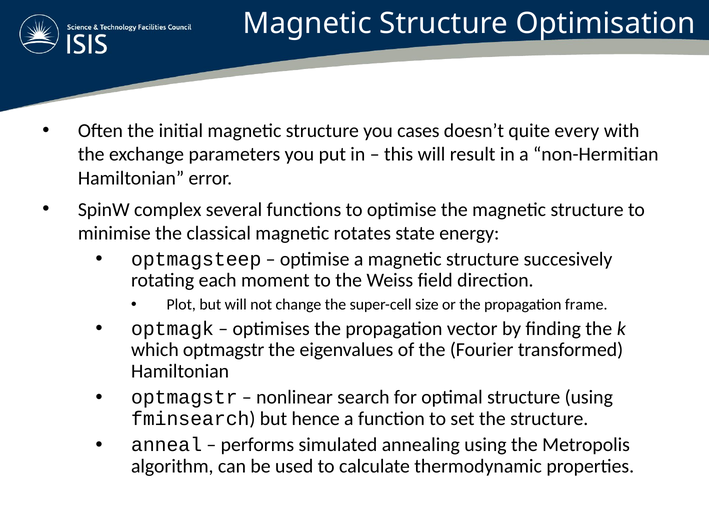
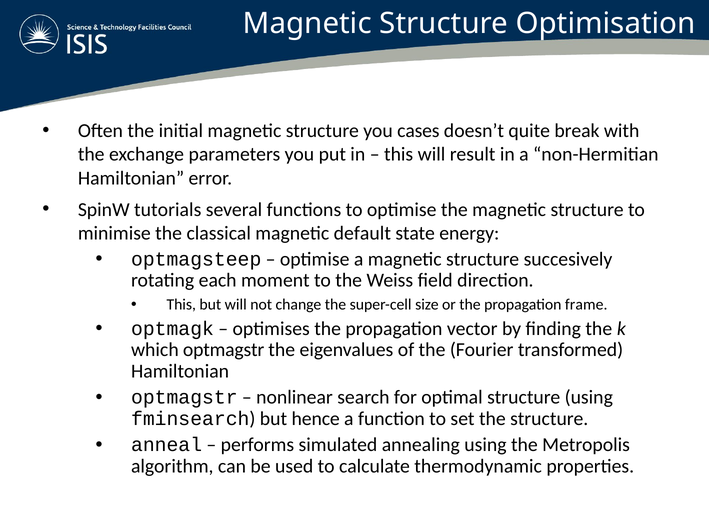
every: every -> break (577, 131)
complex: complex -> tutorials (168, 209)
rotates: rotates -> default (362, 233)
Plot: Plot -> This (181, 304)
